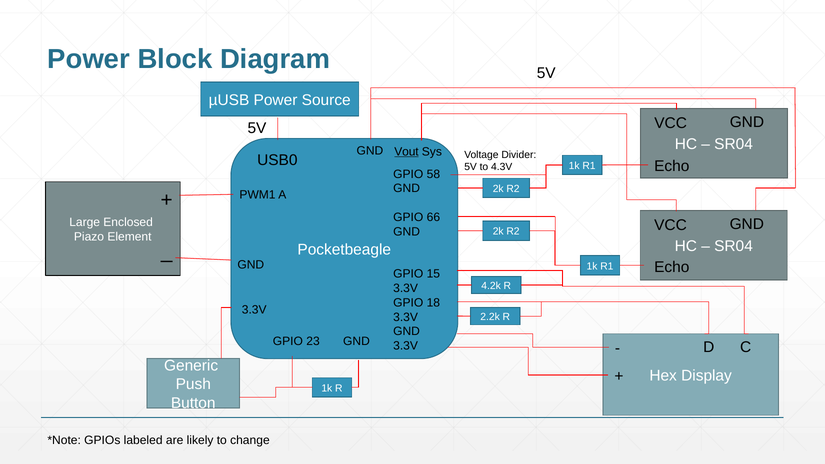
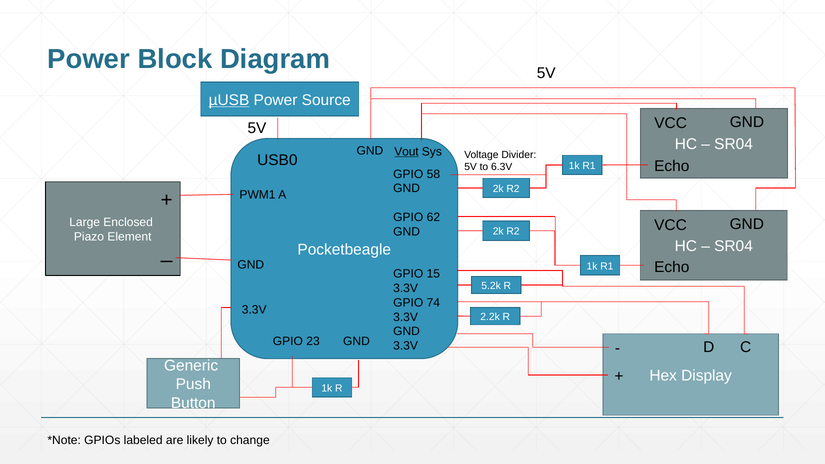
µUSB underline: none -> present (229, 100)
4.3V: 4.3V -> 6.3V (502, 167)
66: 66 -> 62 (433, 217)
4.2k: 4.2k -> 5.2k (491, 286)
18: 18 -> 74 (433, 303)
